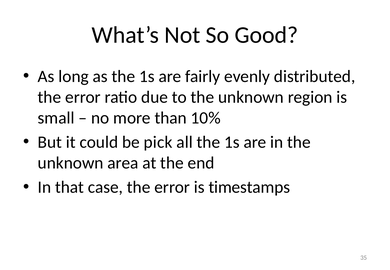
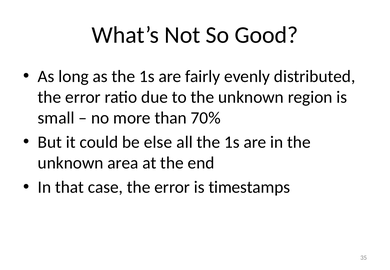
10%: 10% -> 70% (206, 118)
pick: pick -> else (158, 142)
